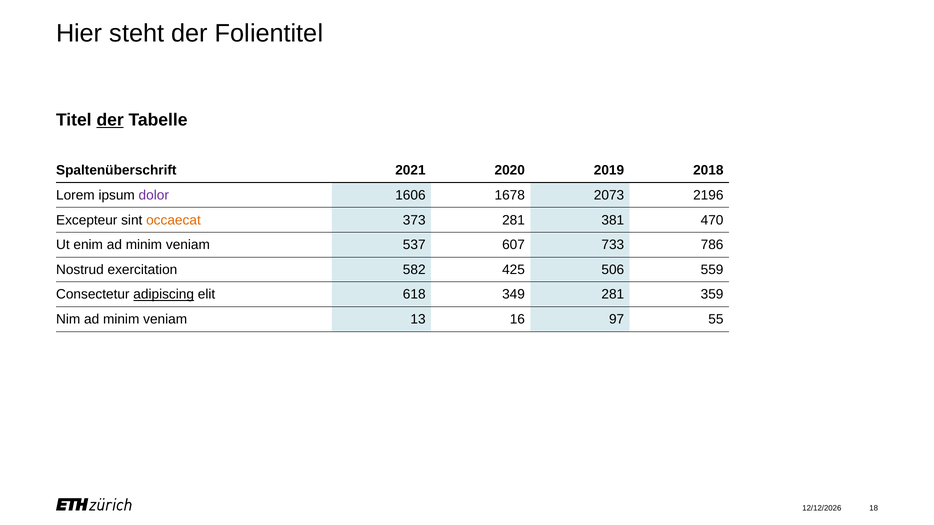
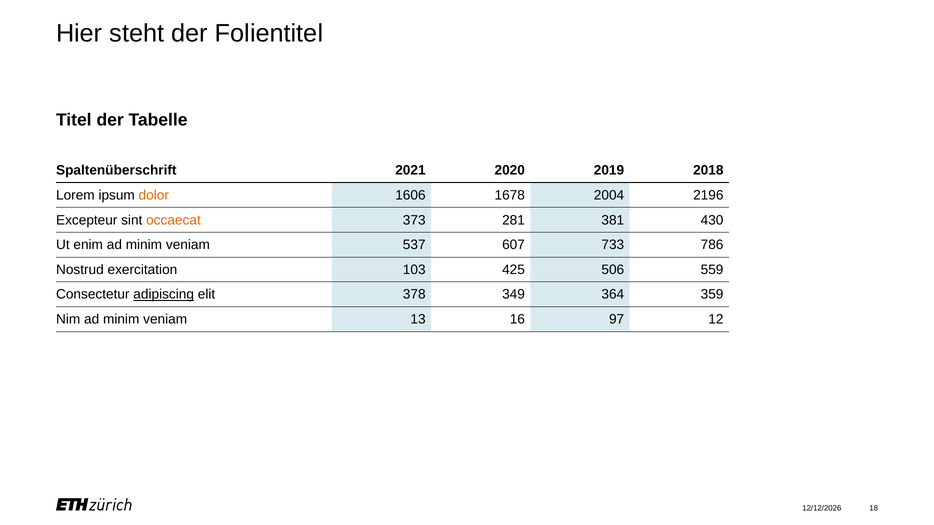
der underline: present -> none (110, 120)
dolor colour: purple -> orange (154, 195)
2073: 2073 -> 2004 (609, 195)
470: 470 -> 430 (712, 220)
582: 582 -> 103 (414, 270)
618: 618 -> 378 (414, 295)
349 281: 281 -> 364 (613, 295)
55: 55 -> 12 (716, 320)
